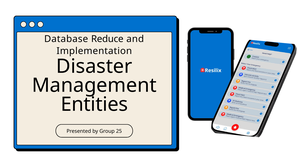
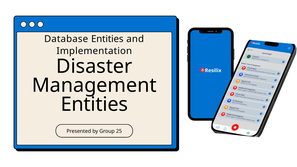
Database Reduce: Reduce -> Entities (107, 39)
